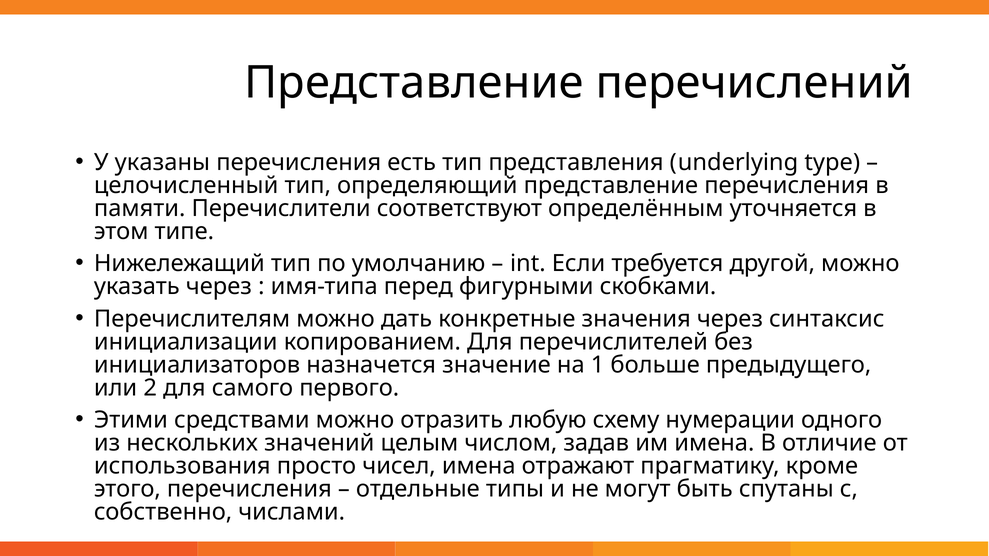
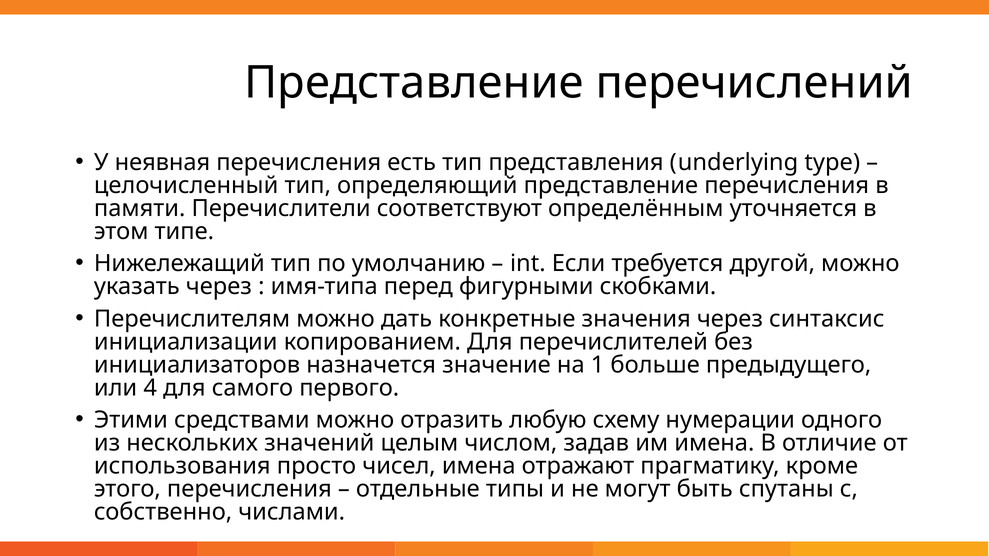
указаны: указаны -> неявная (162, 162)
2: 2 -> 4 (150, 388)
